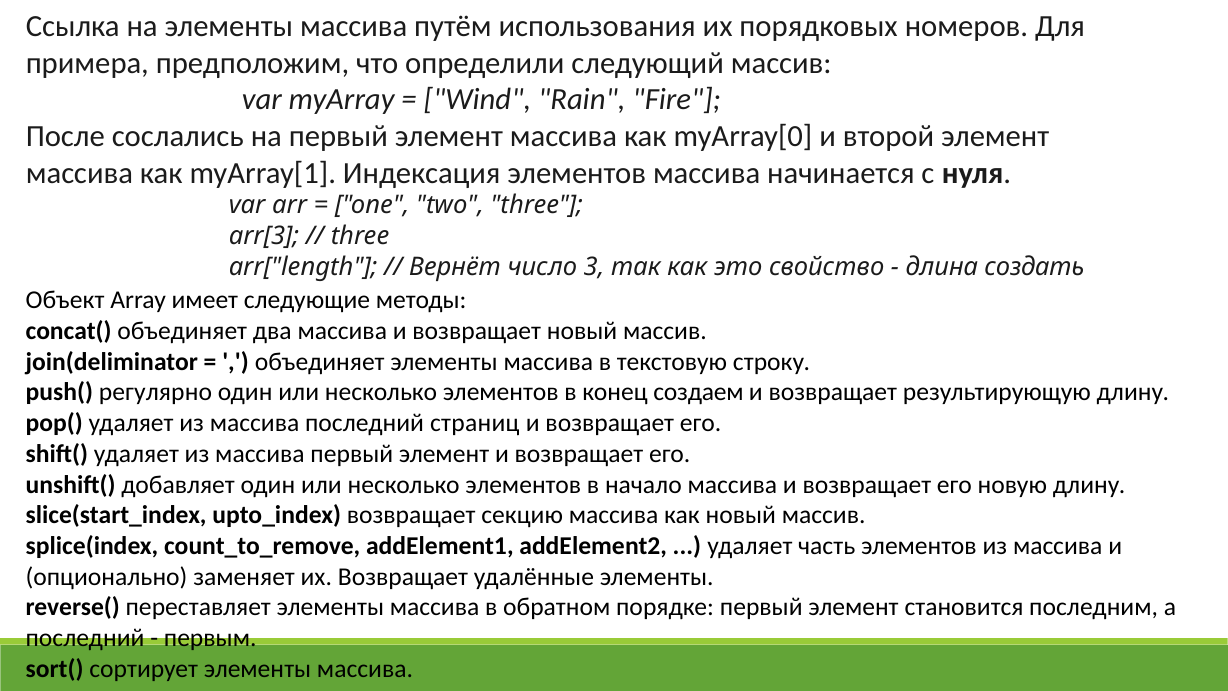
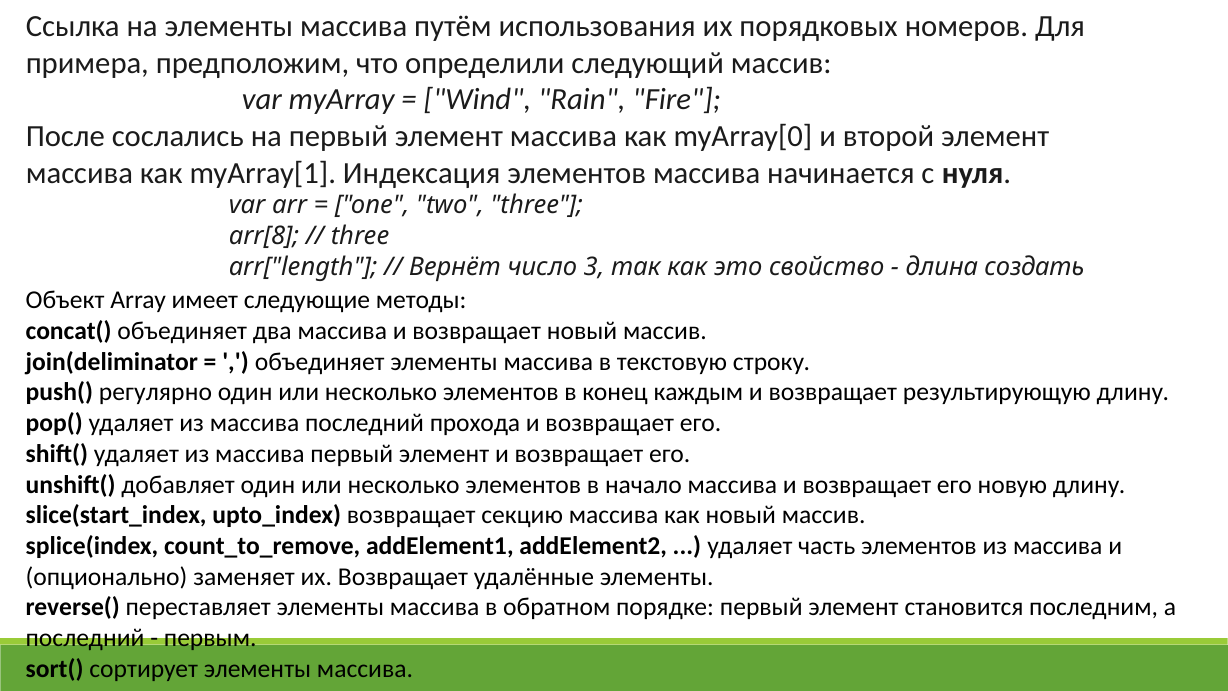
arr[3: arr[3 -> arr[8 (264, 236)
создаем: создаем -> каждым (698, 392)
страниц: страниц -> прохода (475, 423)
